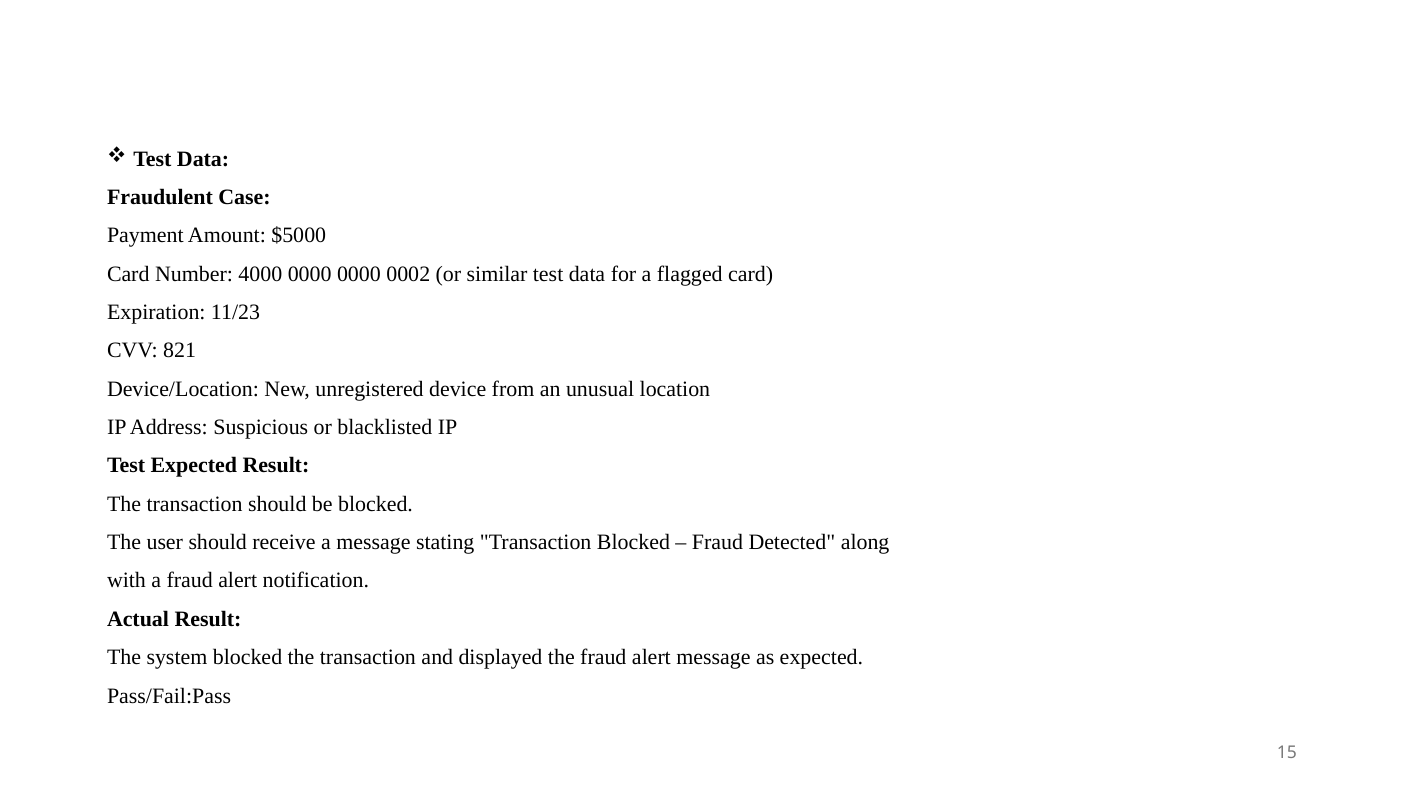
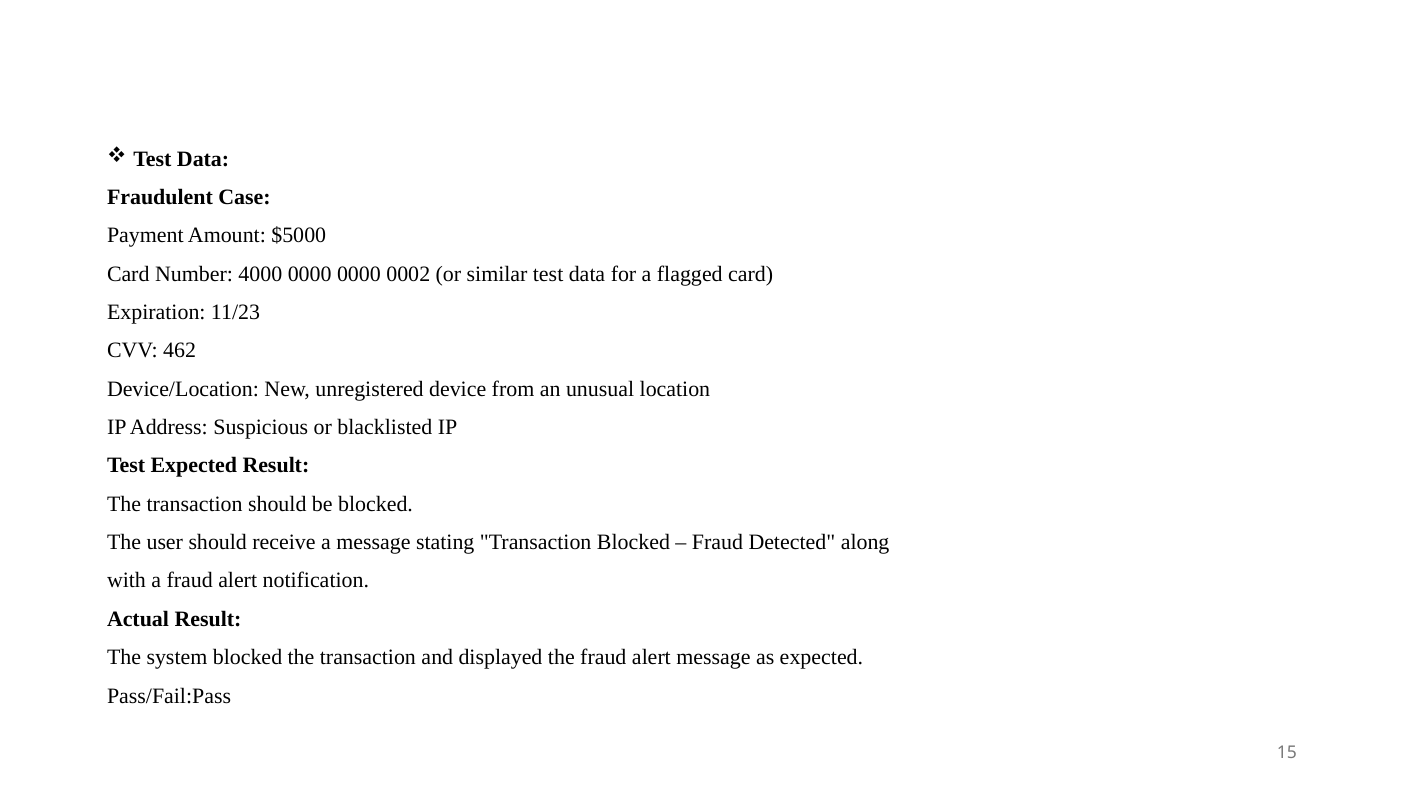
821: 821 -> 462 (180, 350)
